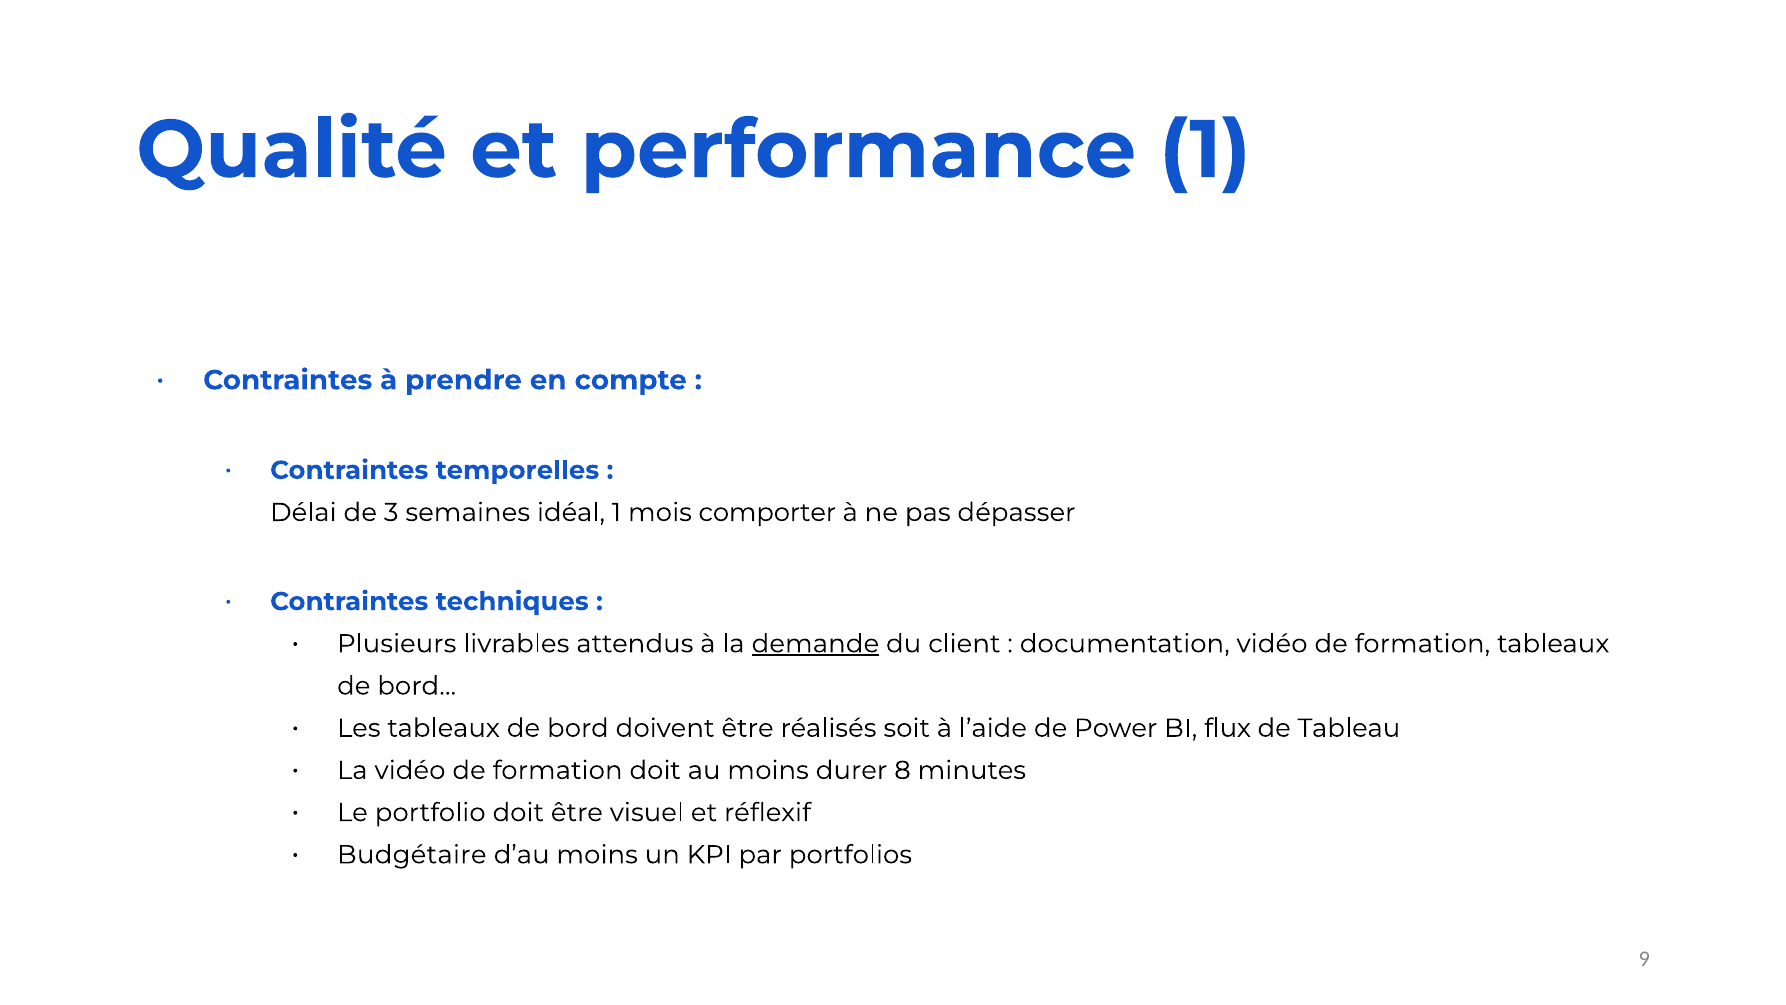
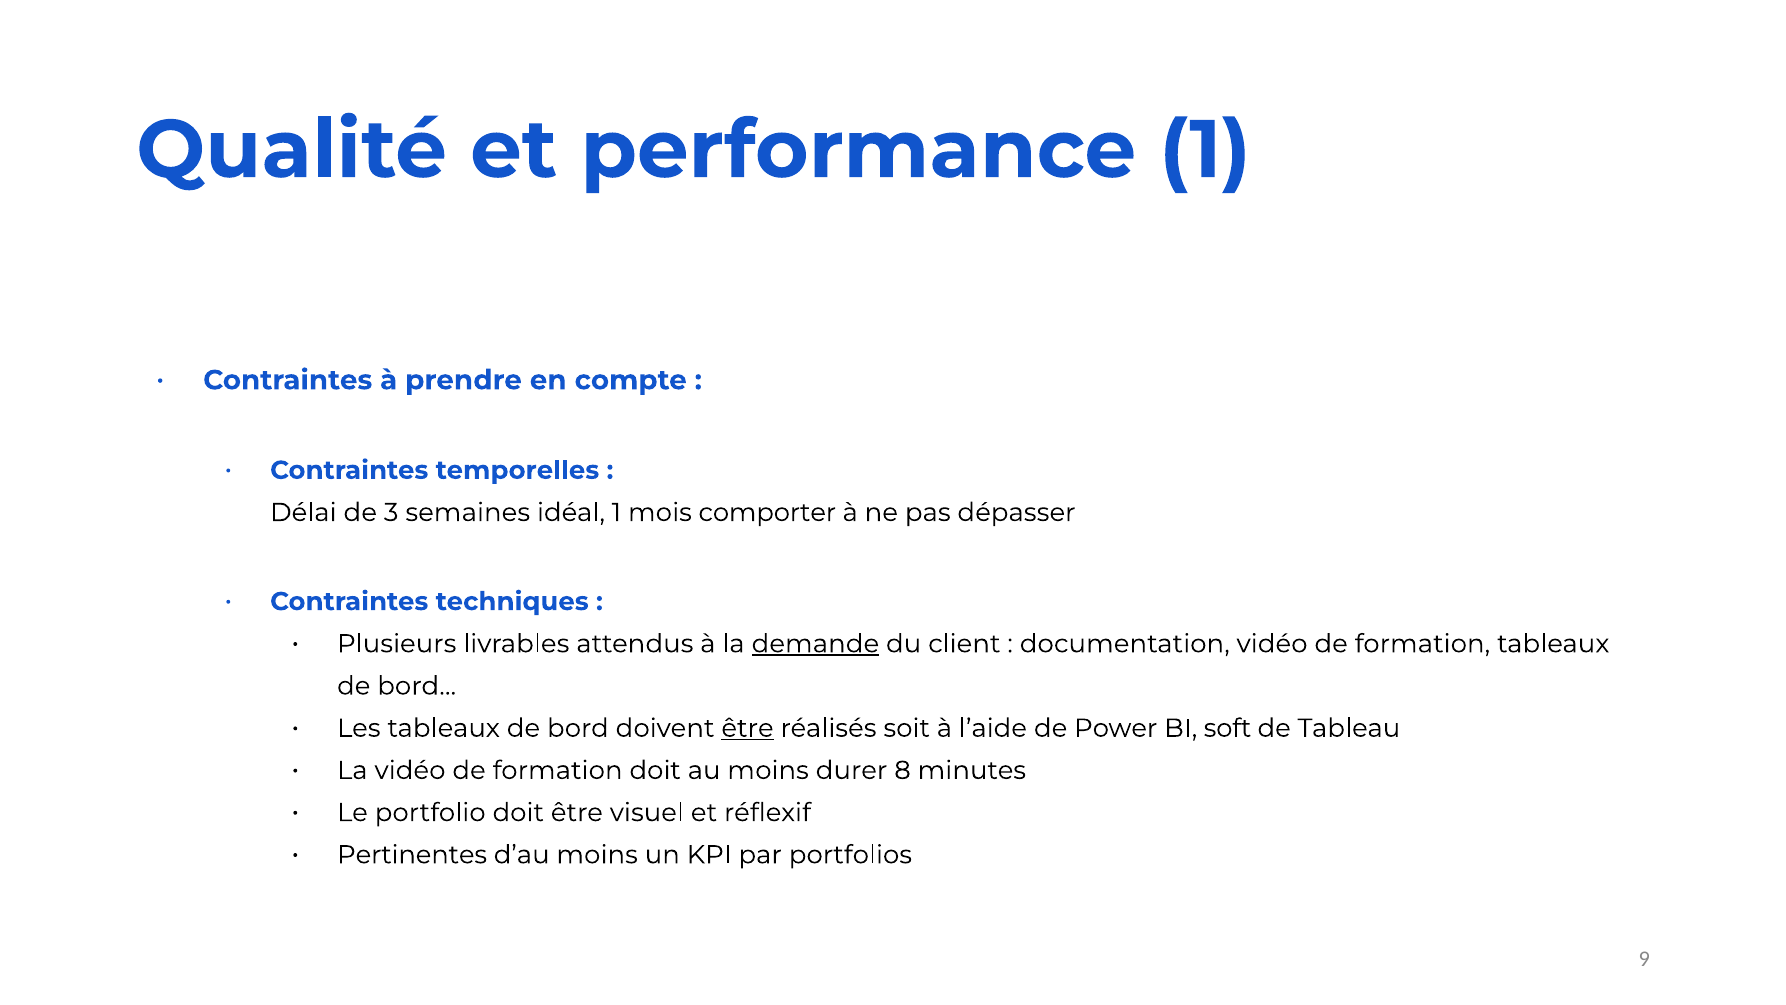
être underline: none -> present (748, 728)
flux: flux -> soft (1228, 728)
Budgétaire: Budgétaire -> Pertinentes (412, 854)
